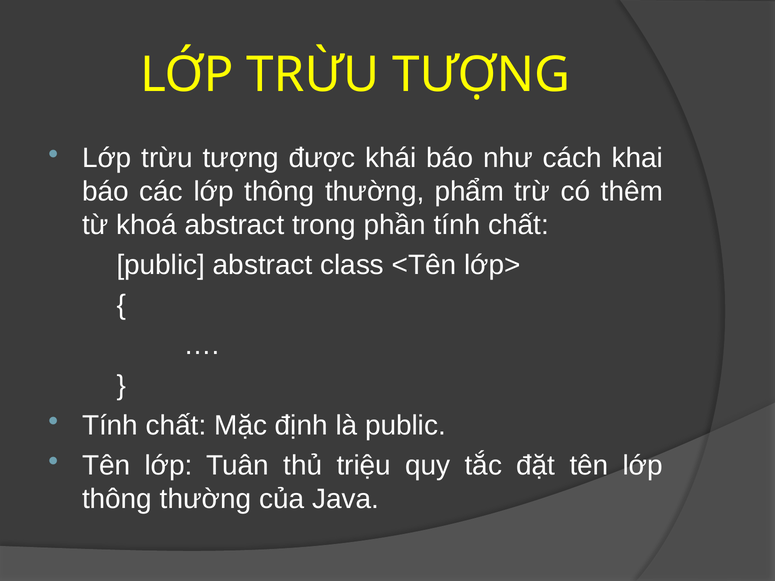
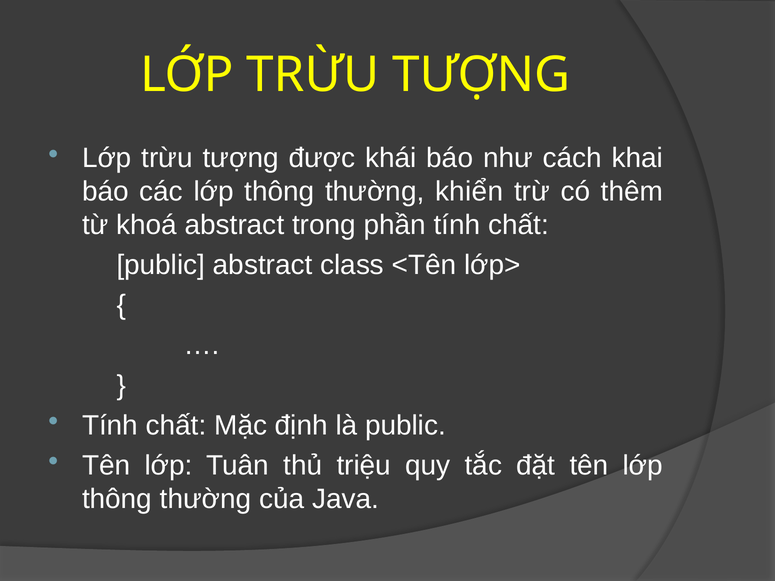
phẩm: phẩm -> khiển (469, 192)
